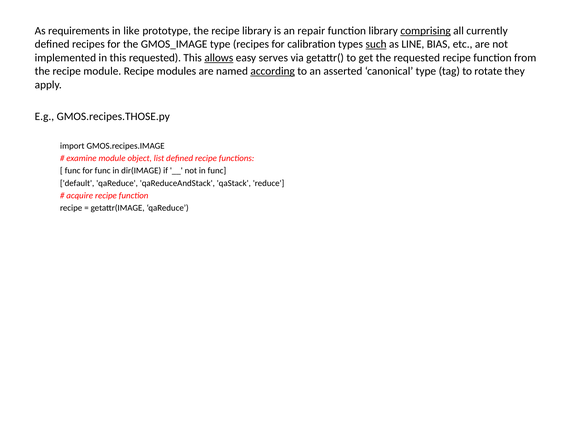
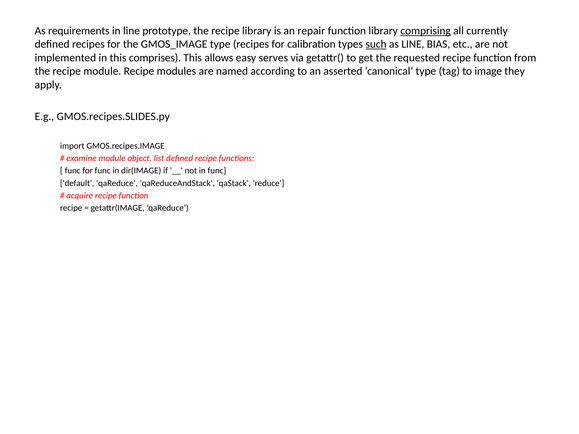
in like: like -> line (132, 31)
this requested: requested -> comprises (155, 58)
allows underline: present -> none (219, 58)
according underline: present -> none (273, 71)
rotate: rotate -> image (488, 71)
GMOS.recipes.THOSE.py: GMOS.recipes.THOSE.py -> GMOS.recipes.SLIDES.py (113, 116)
